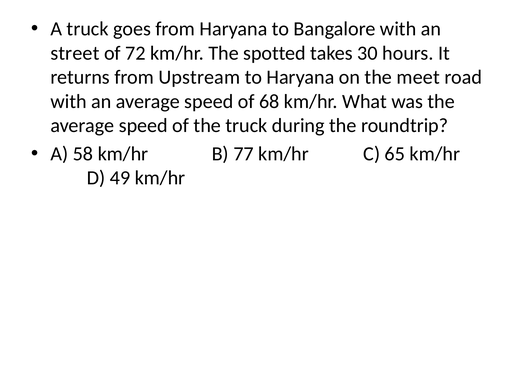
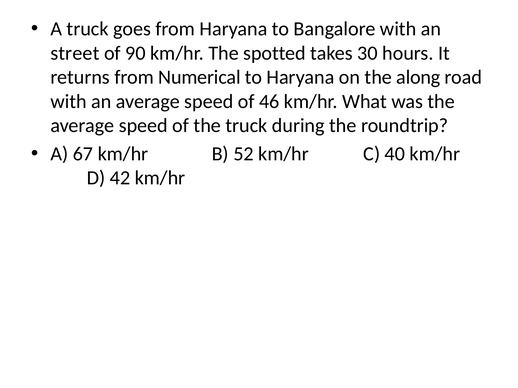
72: 72 -> 90 (136, 53)
Upstream: Upstream -> Numerical (199, 77)
meet: meet -> along (418, 77)
68: 68 -> 46 (269, 102)
58: 58 -> 67 (83, 154)
77: 77 -> 52 (244, 154)
65: 65 -> 40 (395, 154)
49: 49 -> 42 (120, 178)
